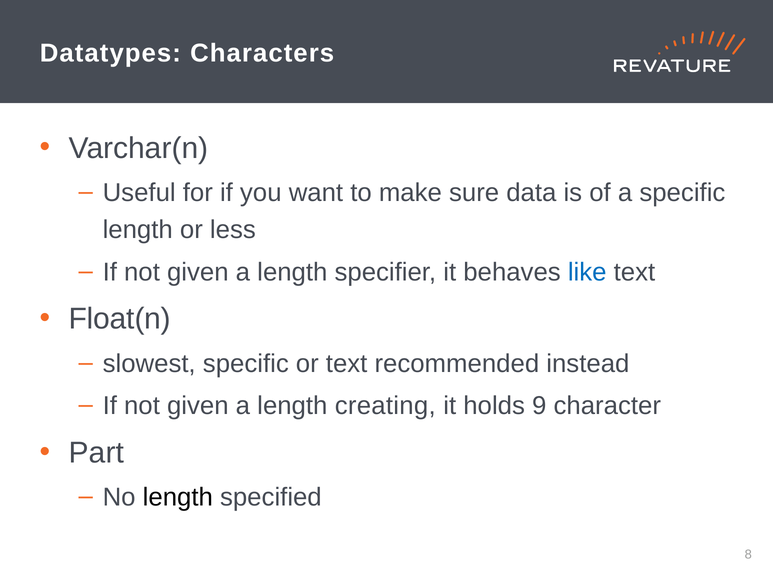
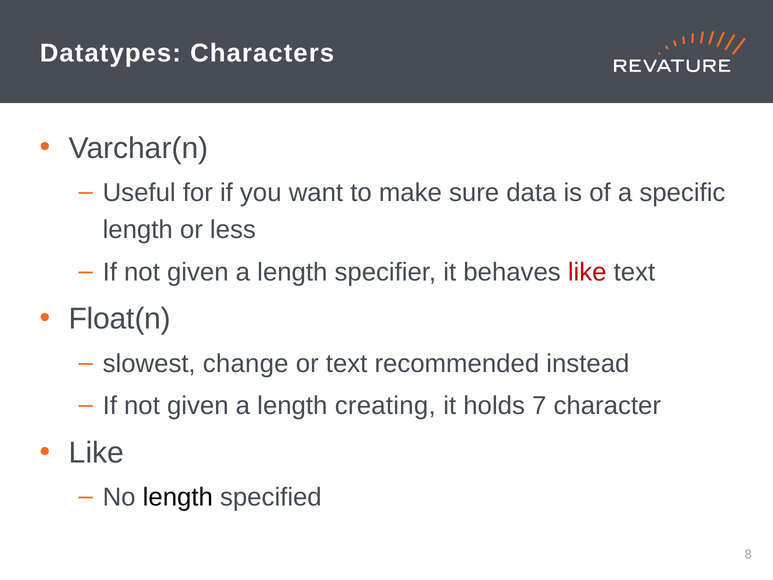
like colour: blue -> red (587, 272)
slowest specific: specific -> change (246, 363)
9: 9 -> 7 (539, 406)
Part: Part -> Like (96, 453)
